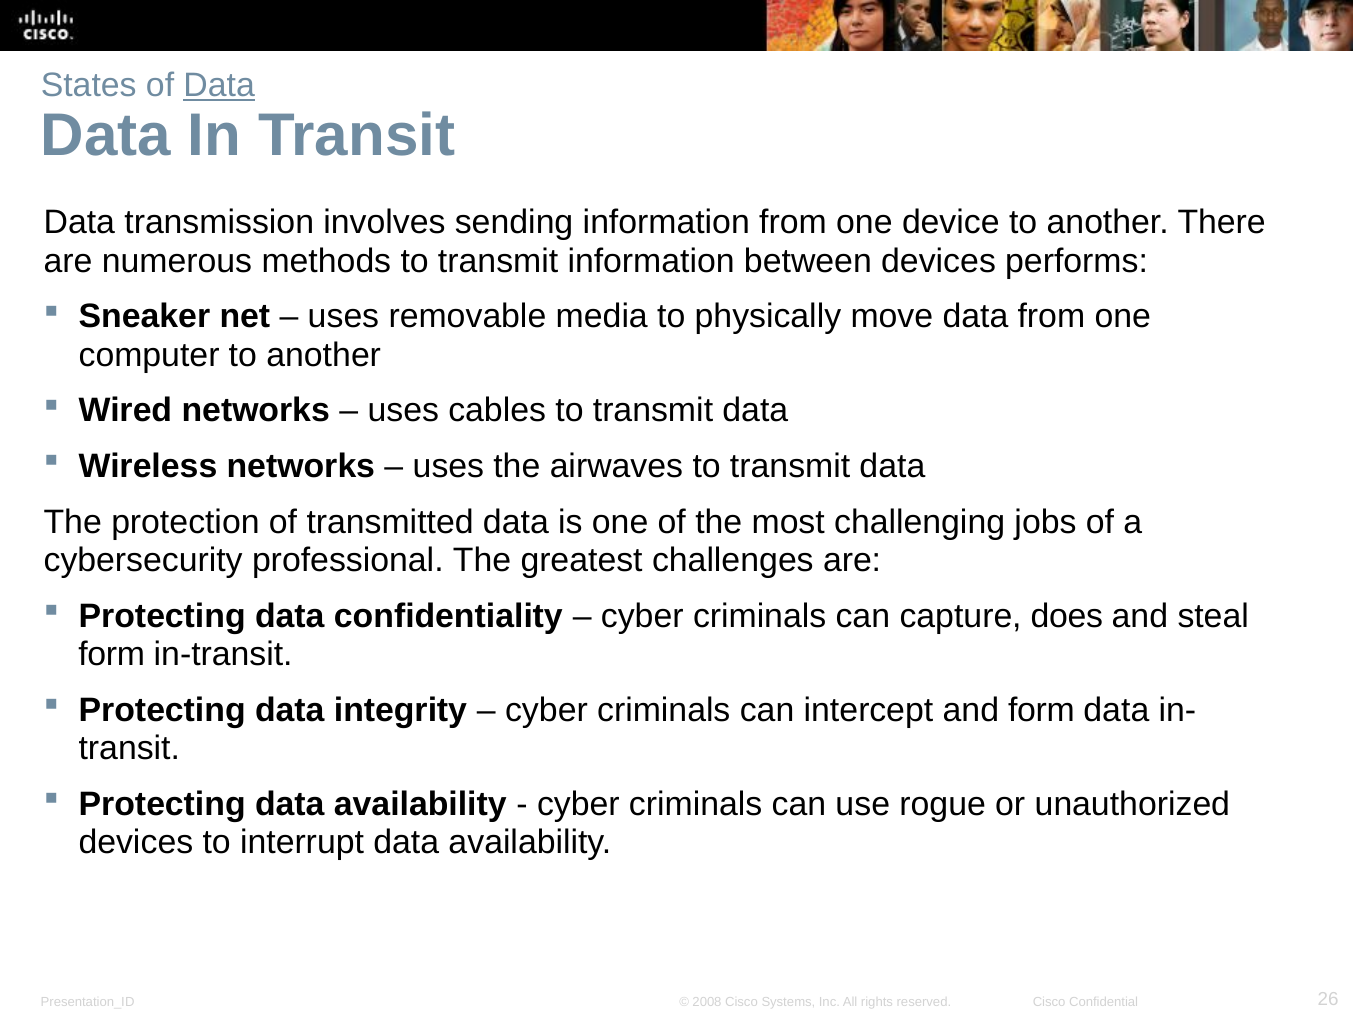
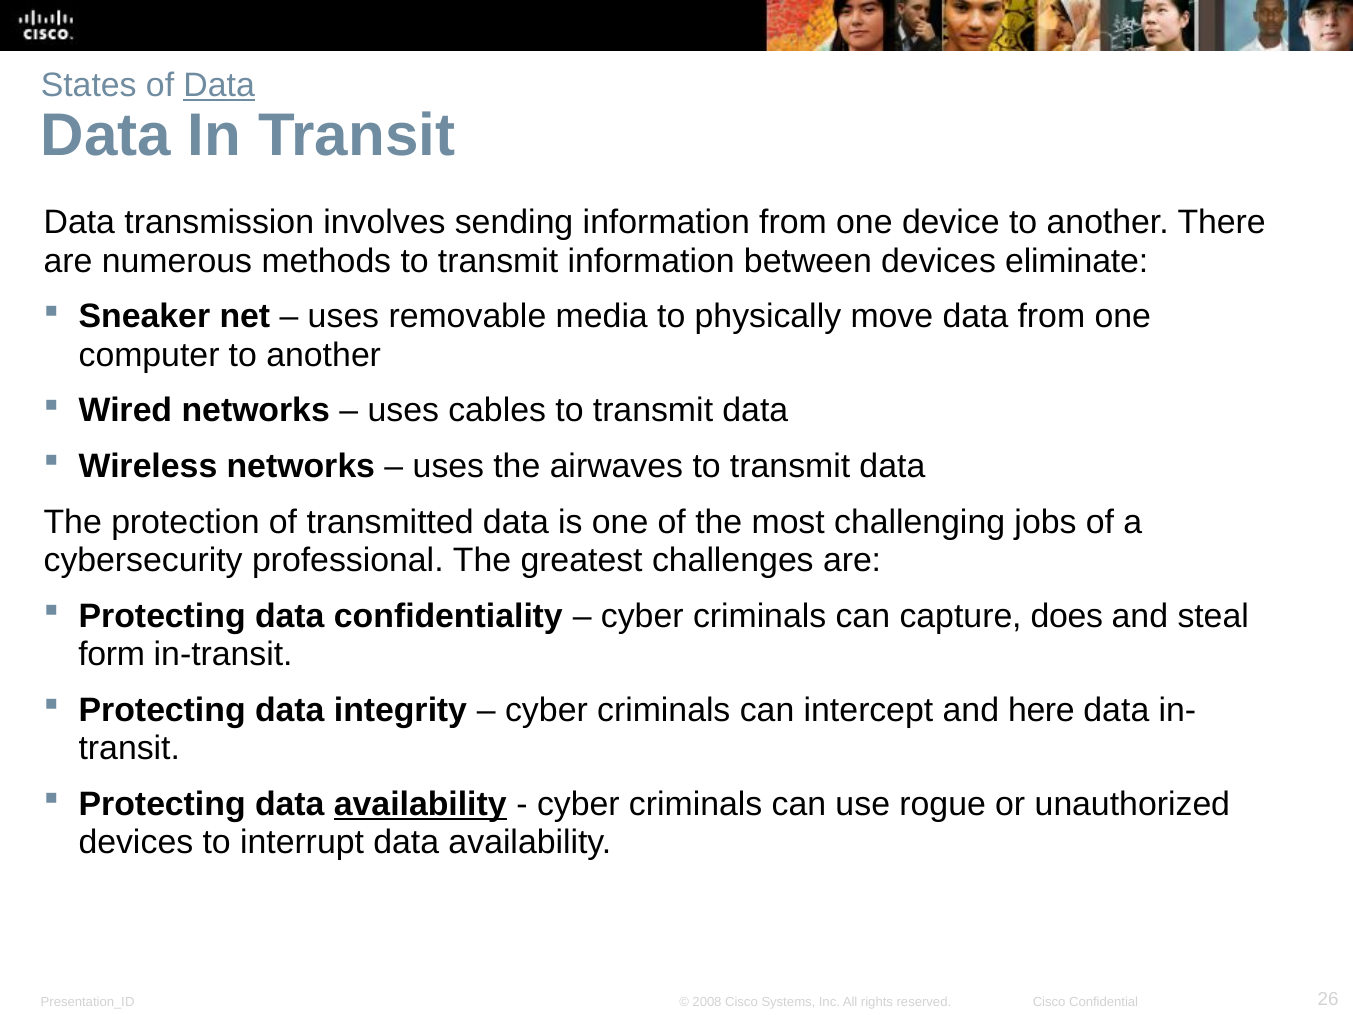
performs: performs -> eliminate (1077, 261)
and form: form -> here (1041, 710)
availability underline: none -> present (420, 804)
